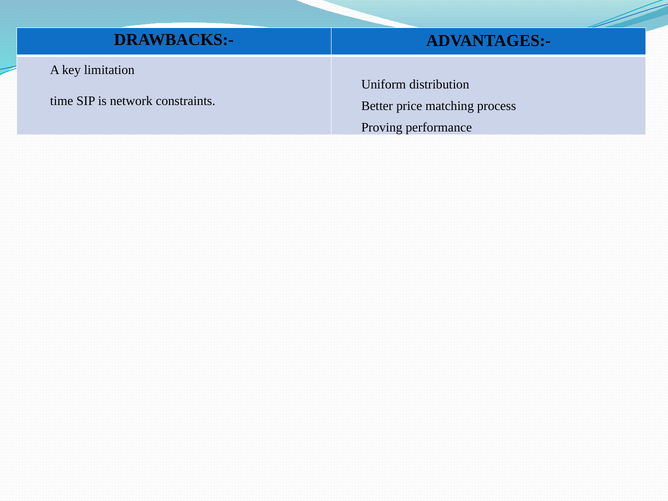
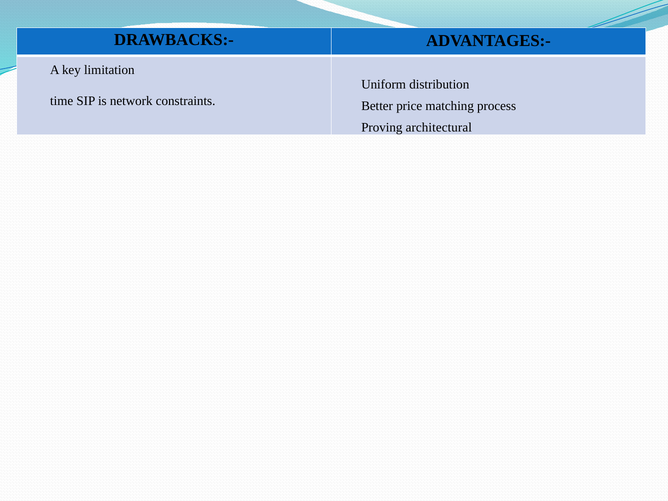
performance: performance -> architectural (439, 128)
